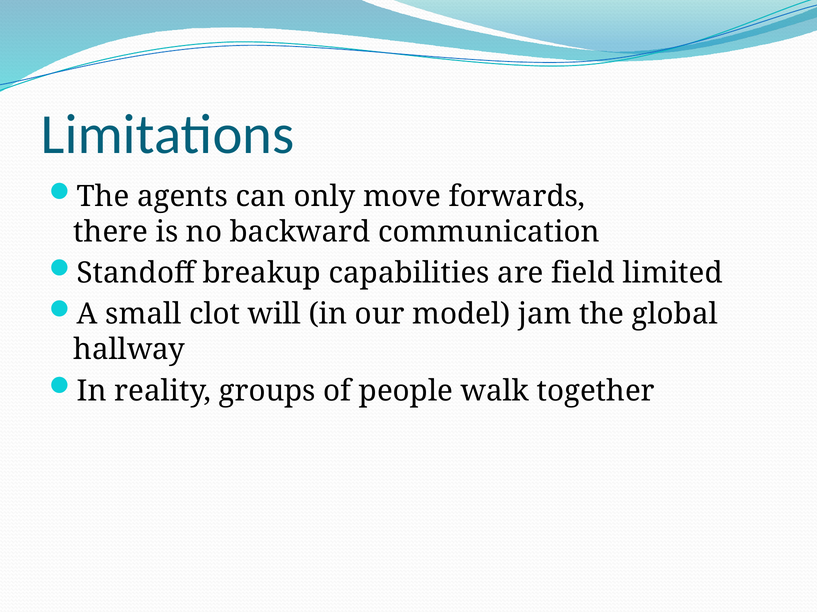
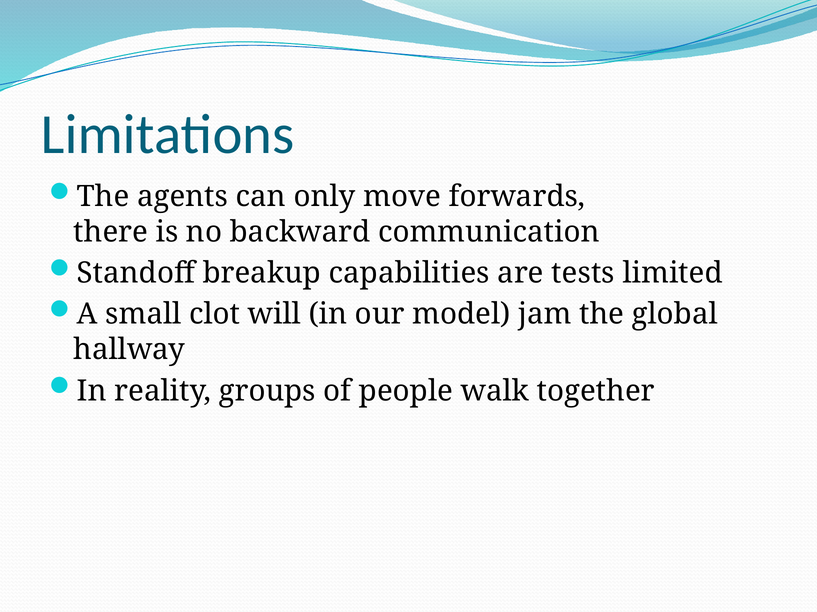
field: field -> tests (583, 273)
